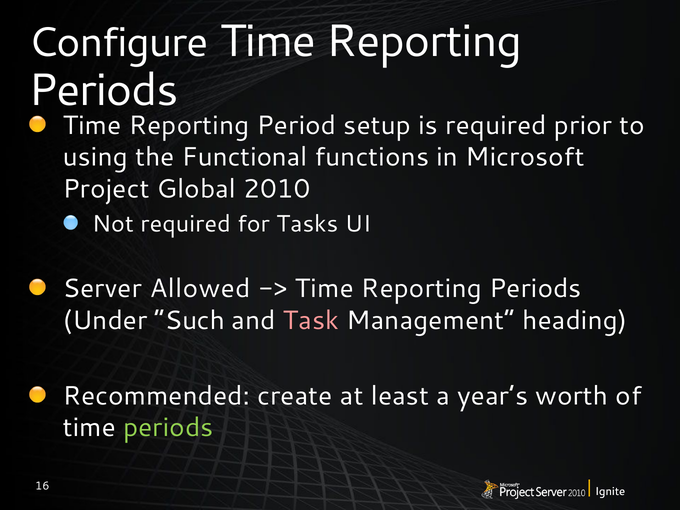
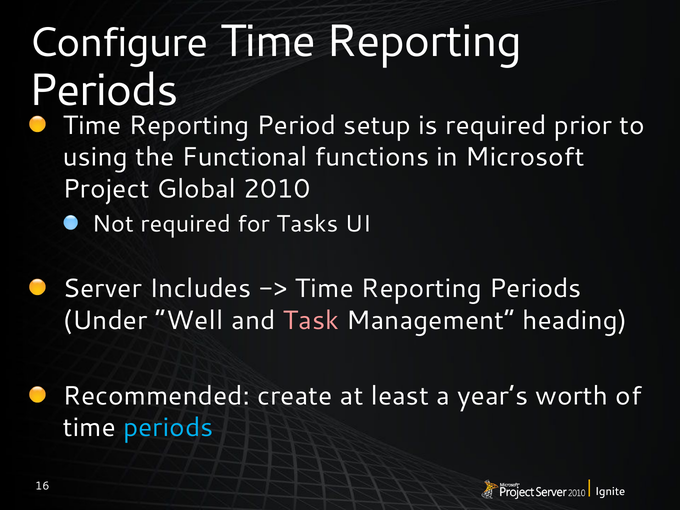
Allowed: Allowed -> Includes (200, 289)
Such: Such -> Well (189, 320)
periods colour: light green -> light blue (168, 428)
